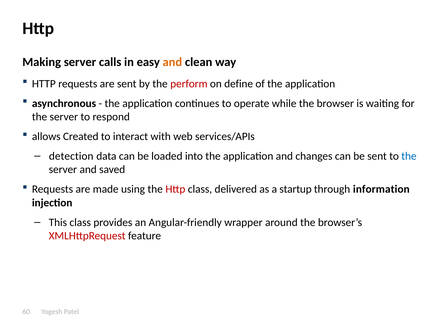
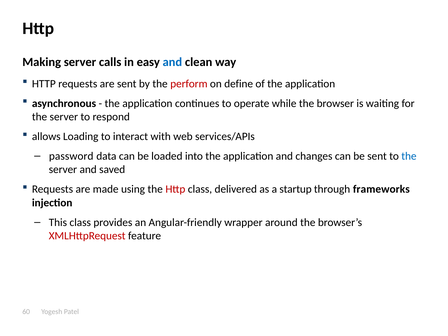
and colour: orange -> blue (172, 62)
Created: Created -> Loading (81, 137)
detection: detection -> password (71, 156)
information: information -> frameworks (381, 189)
